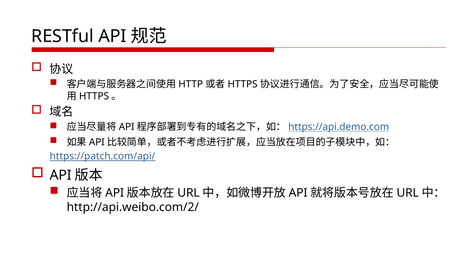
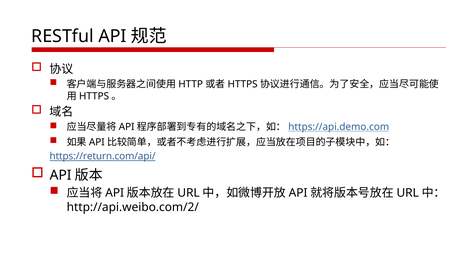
https://patch.com/api/: https://patch.com/api/ -> https://return.com/api/ (103, 156)
